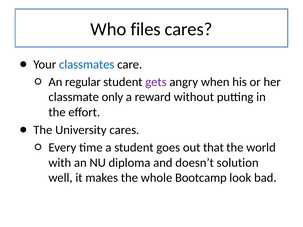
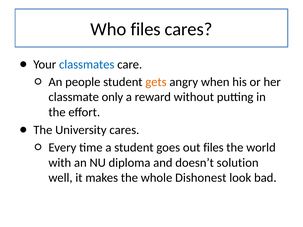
regular: regular -> people (83, 82)
gets colour: purple -> orange (156, 82)
out that: that -> files (213, 148)
Bootcamp: Bootcamp -> Dishonest (201, 178)
